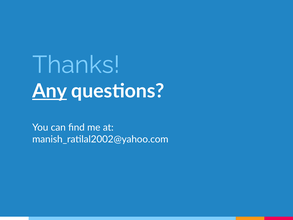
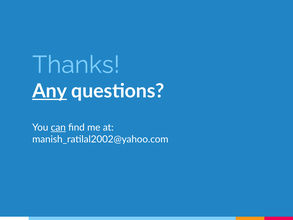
can underline: none -> present (58, 127)
